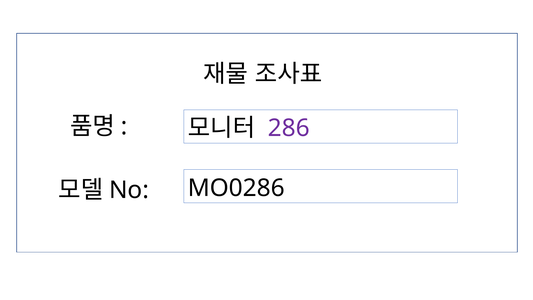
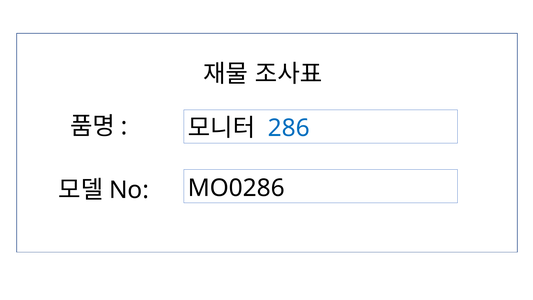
286 colour: purple -> blue (289, 128)
